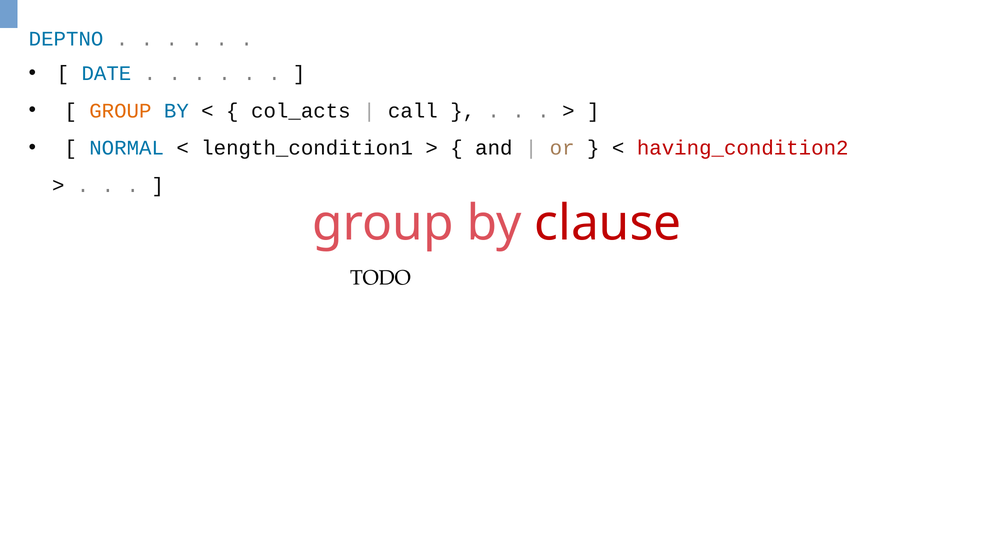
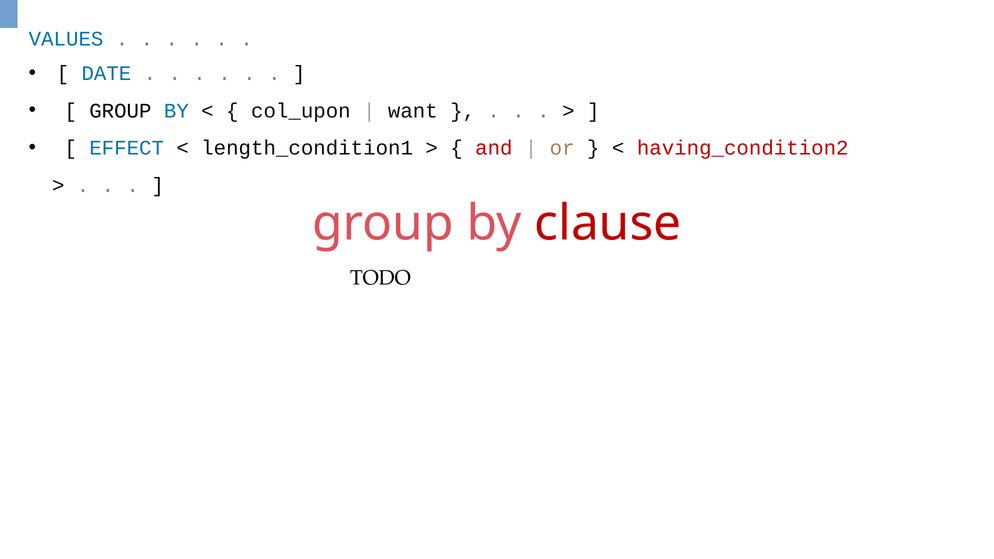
DEPTNO: DEPTNO -> VALUES (66, 39)
GROUP colour: orange -> black (120, 111)
col_acts: col_acts -> col_upon (301, 111)
call: call -> want (413, 111)
NORMAL: NORMAL -> EFFECT (127, 148)
and colour: black -> red (494, 148)
